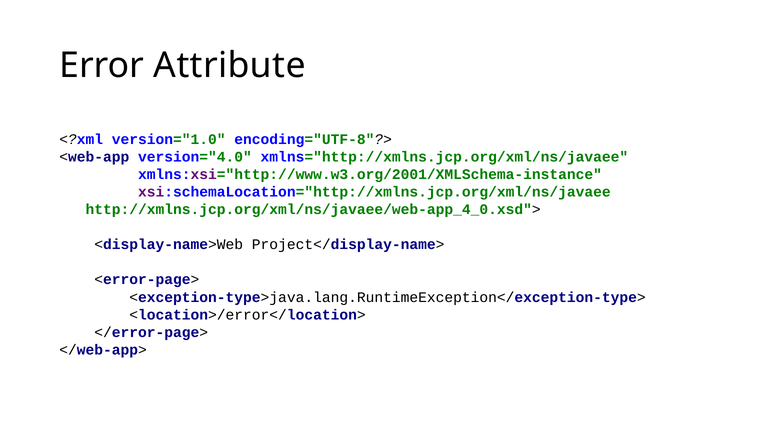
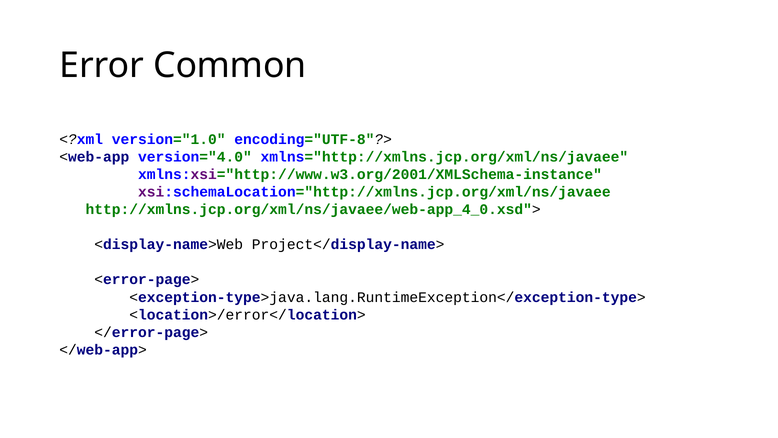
Attribute: Attribute -> Common (230, 65)
